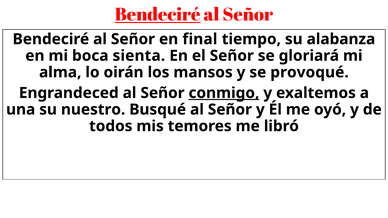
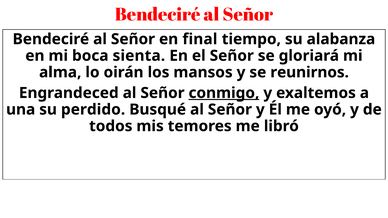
Bendeciré underline: present -> none (158, 15)
provoqué: provoqué -> reunirnos (310, 72)
nuestro: nuestro -> perdido (93, 110)
